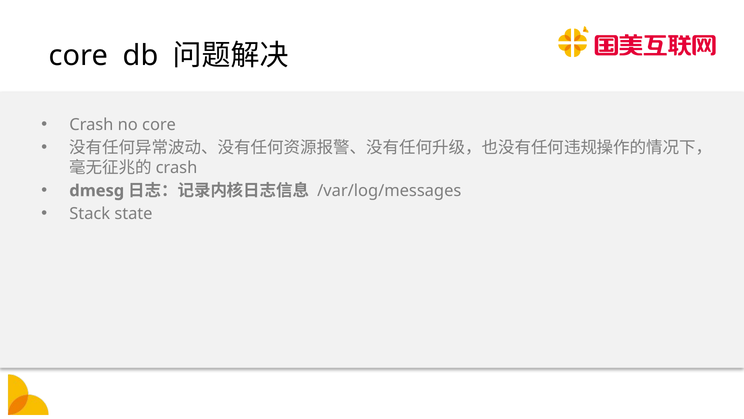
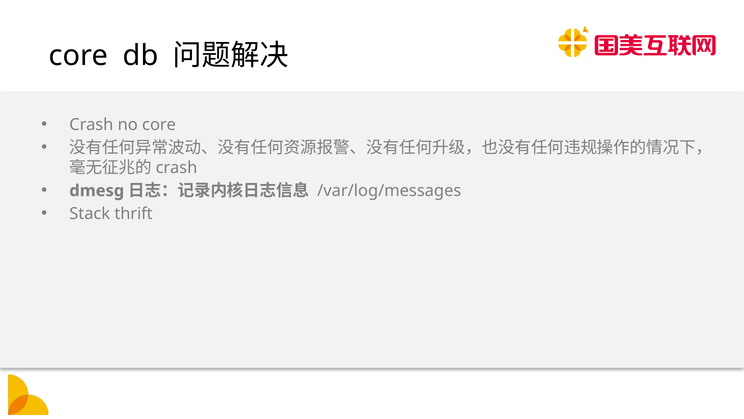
state: state -> thrift (134, 214)
